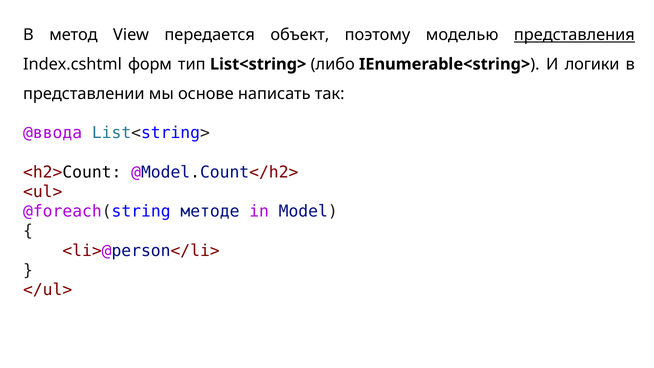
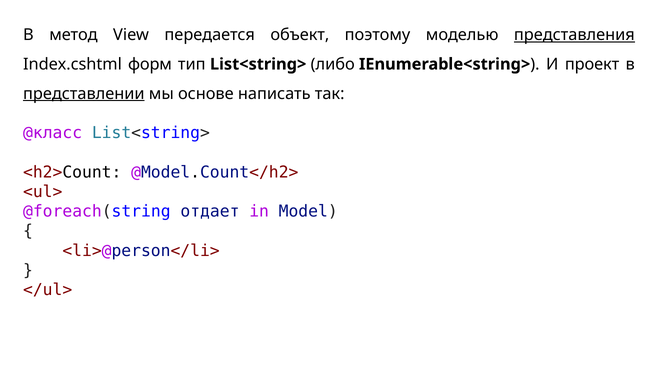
логики: логики -> проект (592, 64)
представлении underline: none -> present (84, 94)
@ввода: @ввода -> @класс (53, 133)
методе: методе -> отдает (210, 211)
